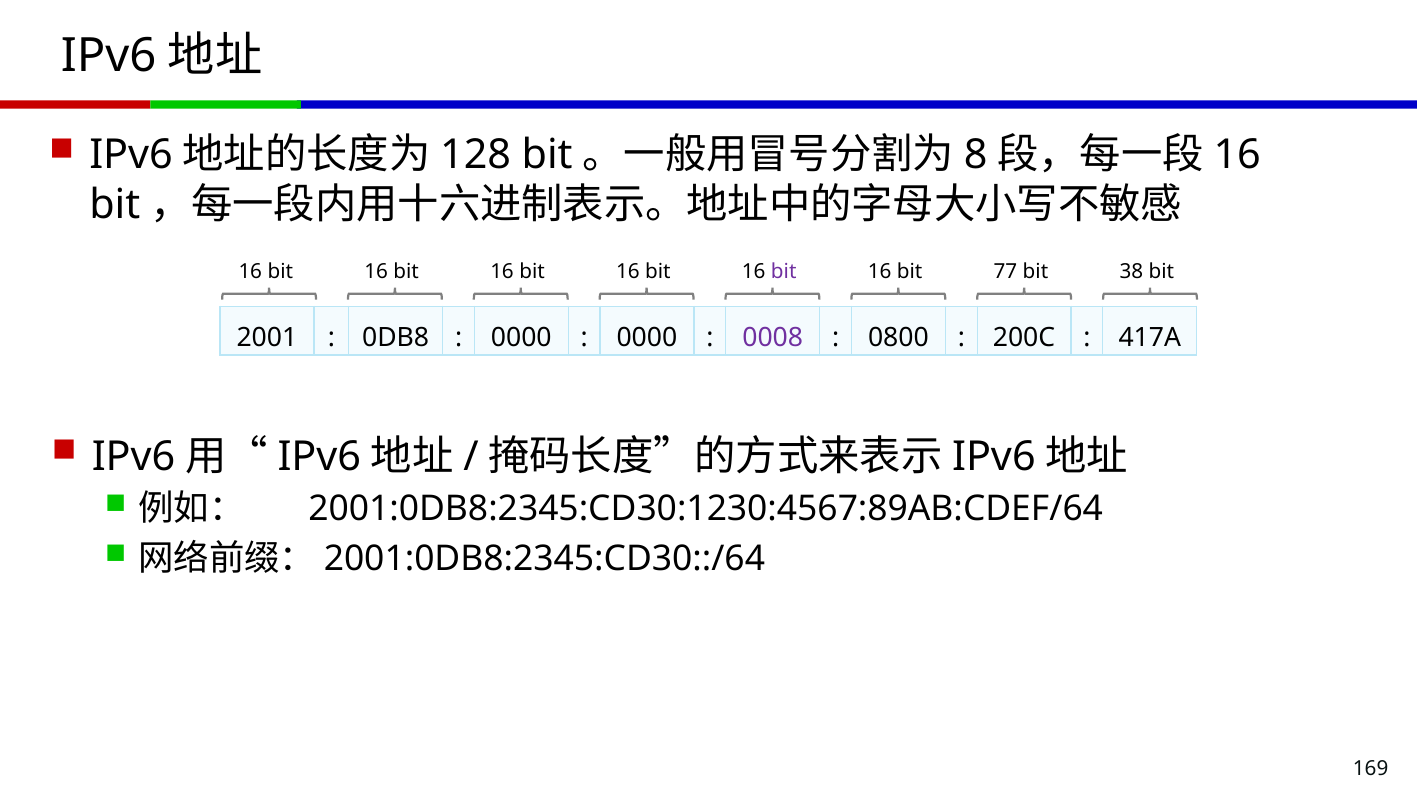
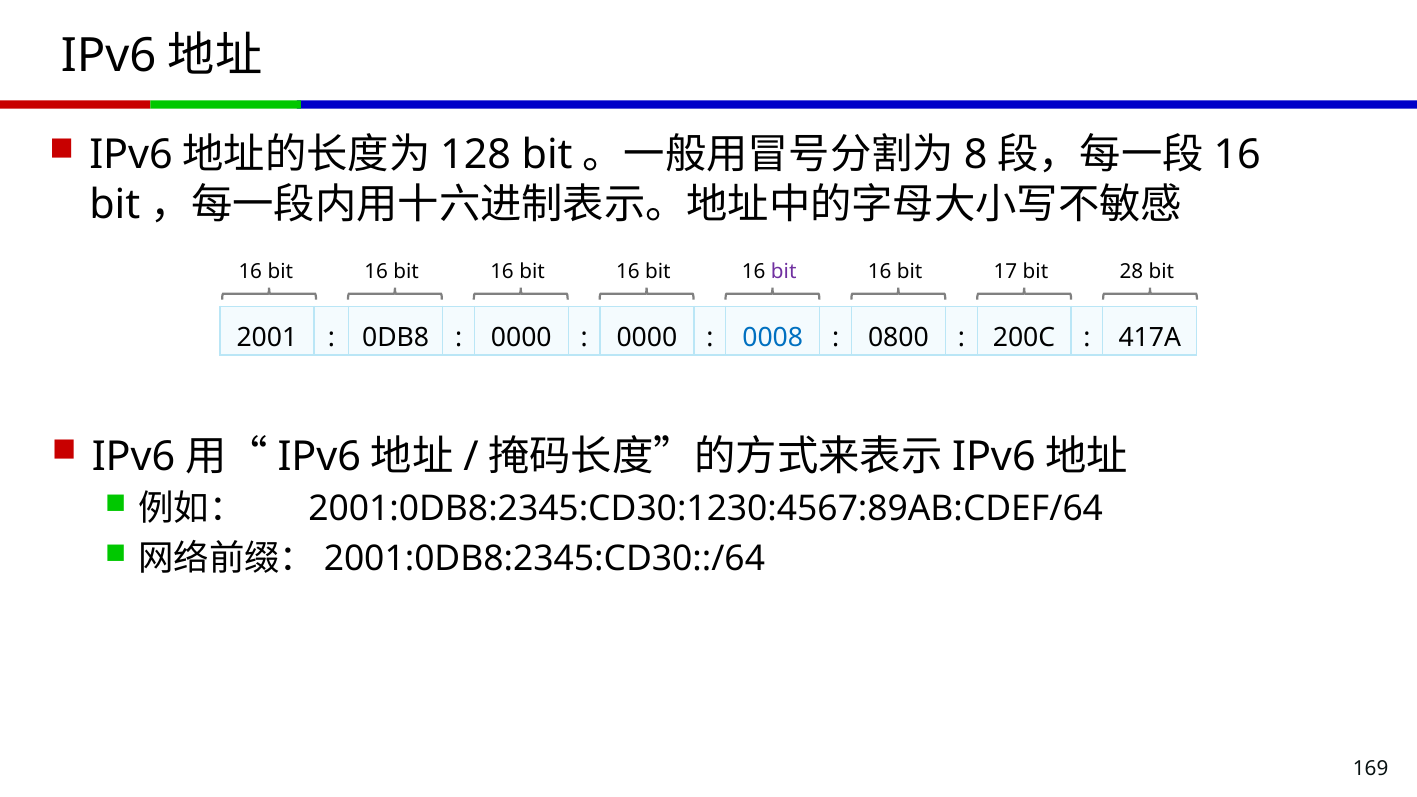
77: 77 -> 17 (1005, 272)
38: 38 -> 28 (1131, 272)
0008 colour: purple -> blue (773, 338)
